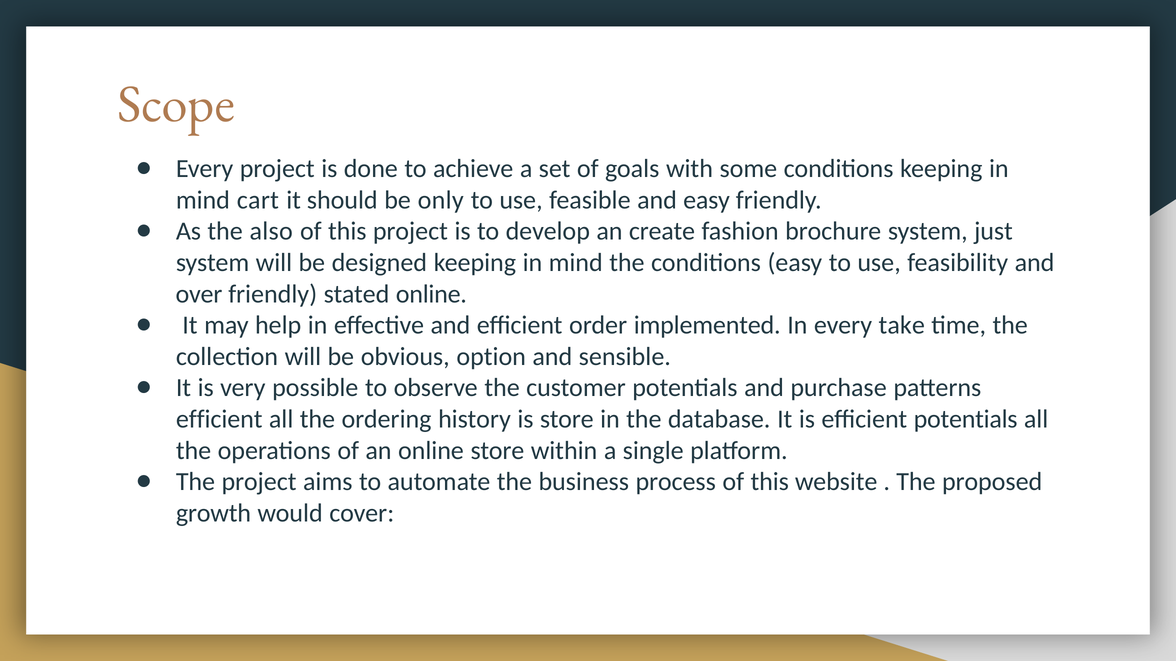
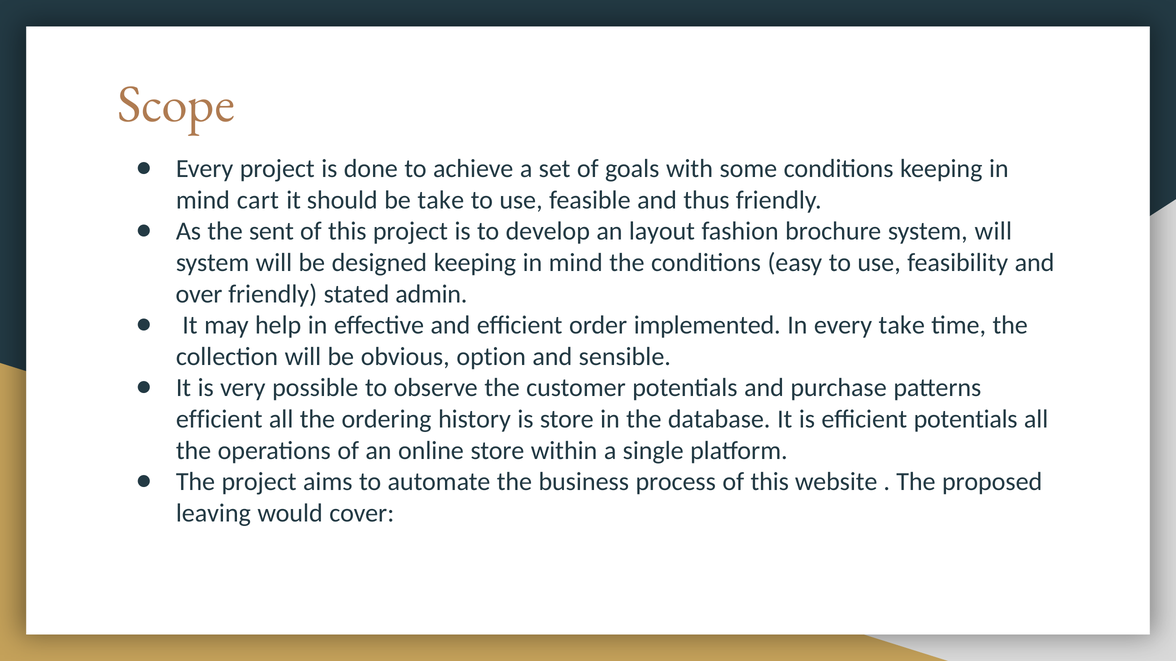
be only: only -> take (441, 200)
and easy: easy -> thus (706, 200)
also: also -> sent (271, 231)
create: create -> layout (662, 231)
brochure system just: just -> will (993, 231)
stated online: online -> admin (431, 294)
growth: growth -> leaving (213, 514)
